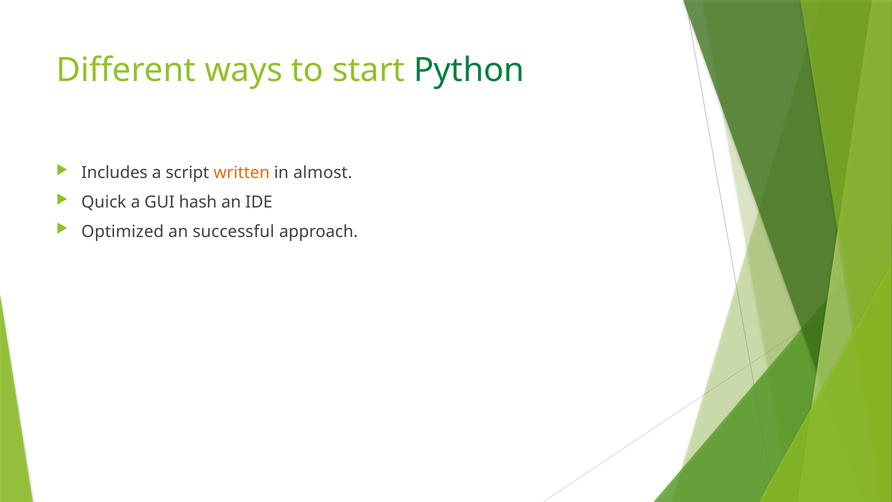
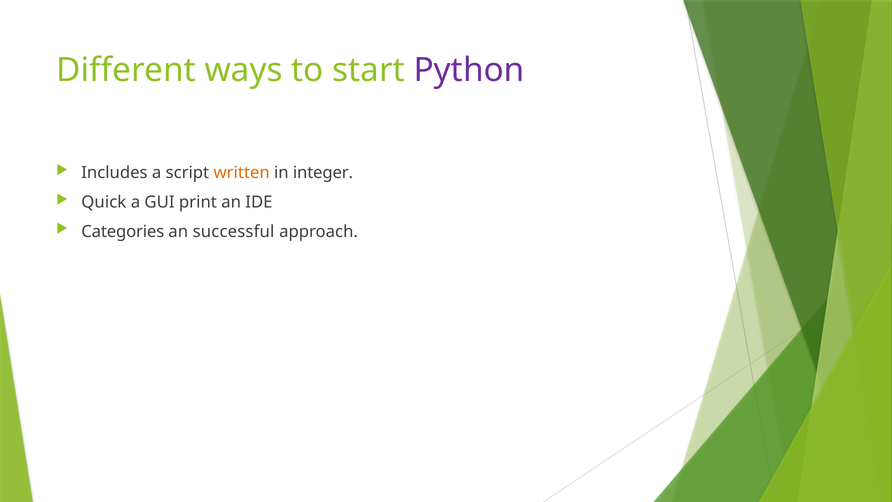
Python colour: green -> purple (469, 70)
almost: almost -> integer (323, 173)
hash: hash -> print (198, 202)
Optimized: Optimized -> Categories (123, 231)
